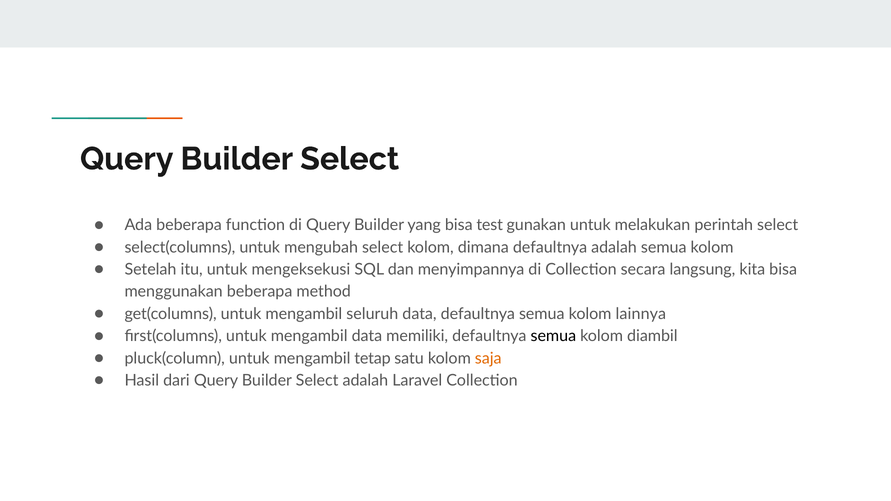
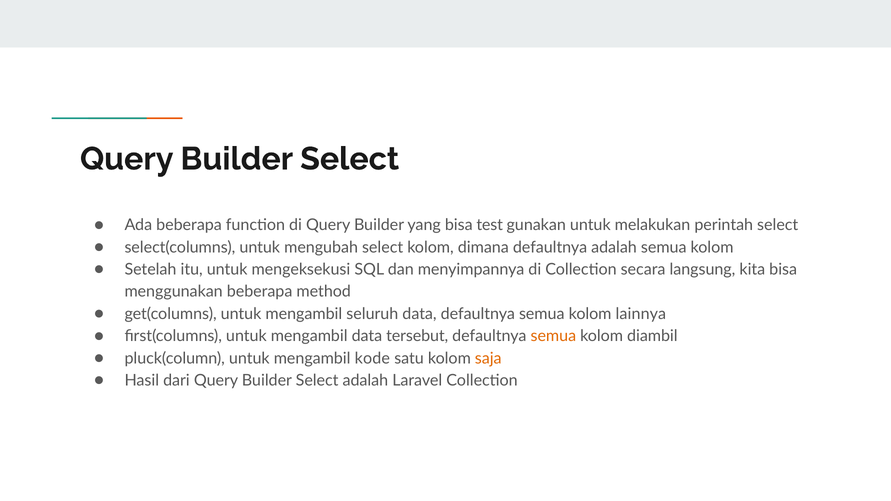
memiliki: memiliki -> tersebut (417, 336)
semua colour: black -> orange (553, 336)
tetap: tetap -> kode (372, 358)
